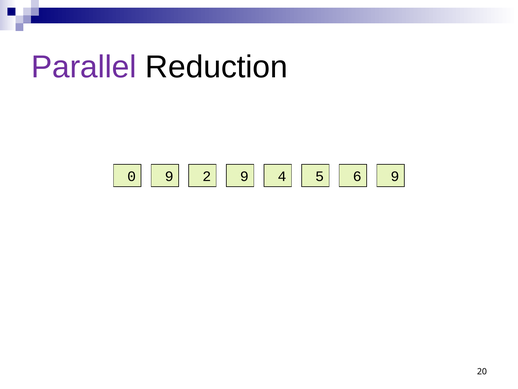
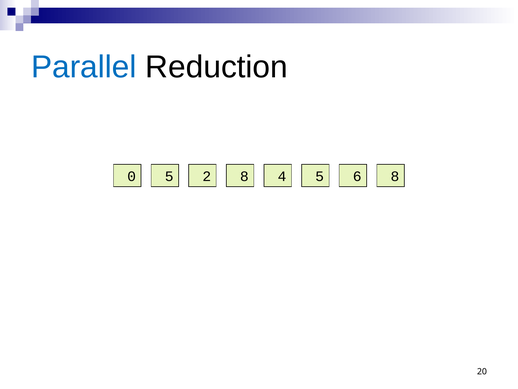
Parallel colour: purple -> blue (84, 67)
0 9: 9 -> 5 (169, 176)
2 9: 9 -> 8 (244, 176)
6 9: 9 -> 8 (395, 176)
